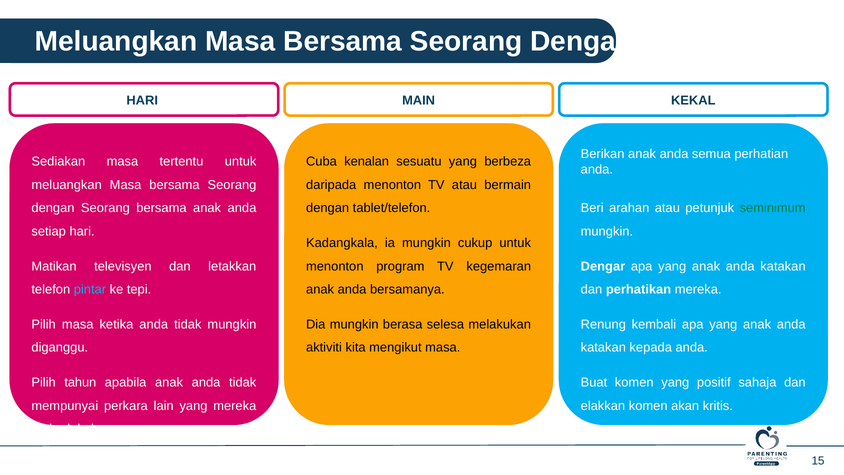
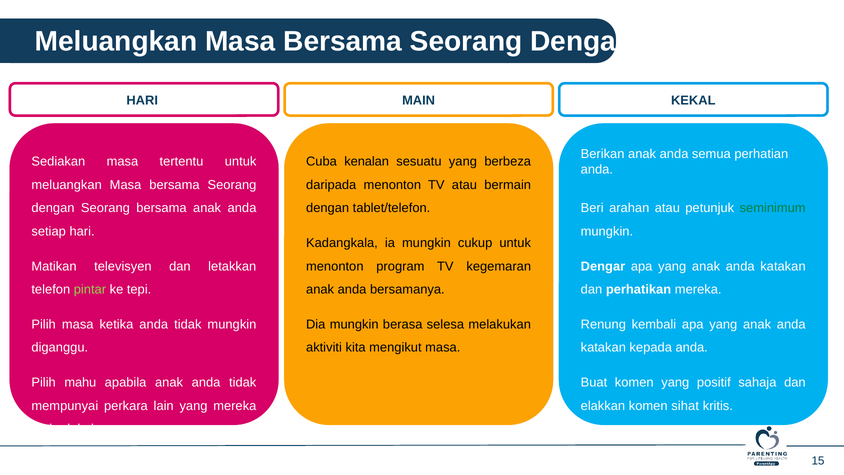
pintar colour: light blue -> light green (90, 289)
Pilih tahun: tahun -> mahu (80, 383)
akan: akan -> sihat (685, 406)
